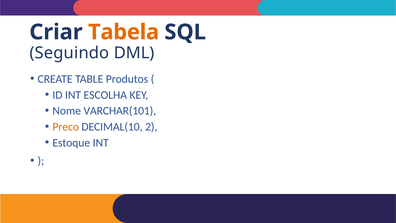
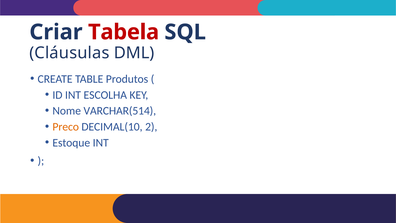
Tabela colour: orange -> red (124, 32)
Seguindo: Seguindo -> Cláusulas (69, 53)
VARCHAR(101: VARCHAR(101 -> VARCHAR(514 (120, 111)
